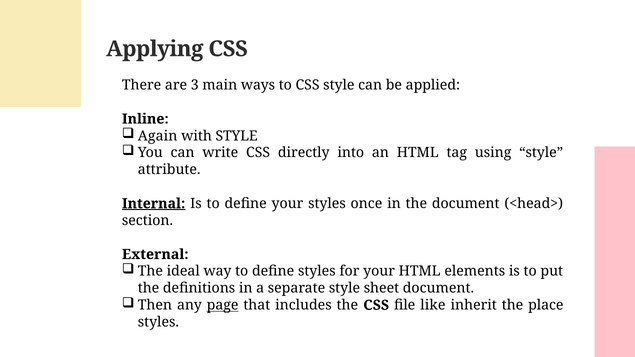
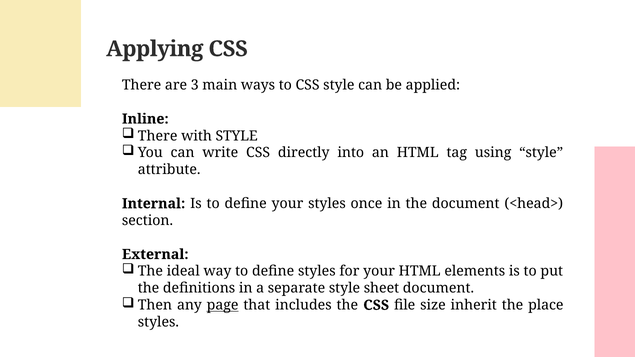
Again: Again -> There (158, 136)
Internal underline: present -> none (154, 204)
like: like -> size (433, 305)
